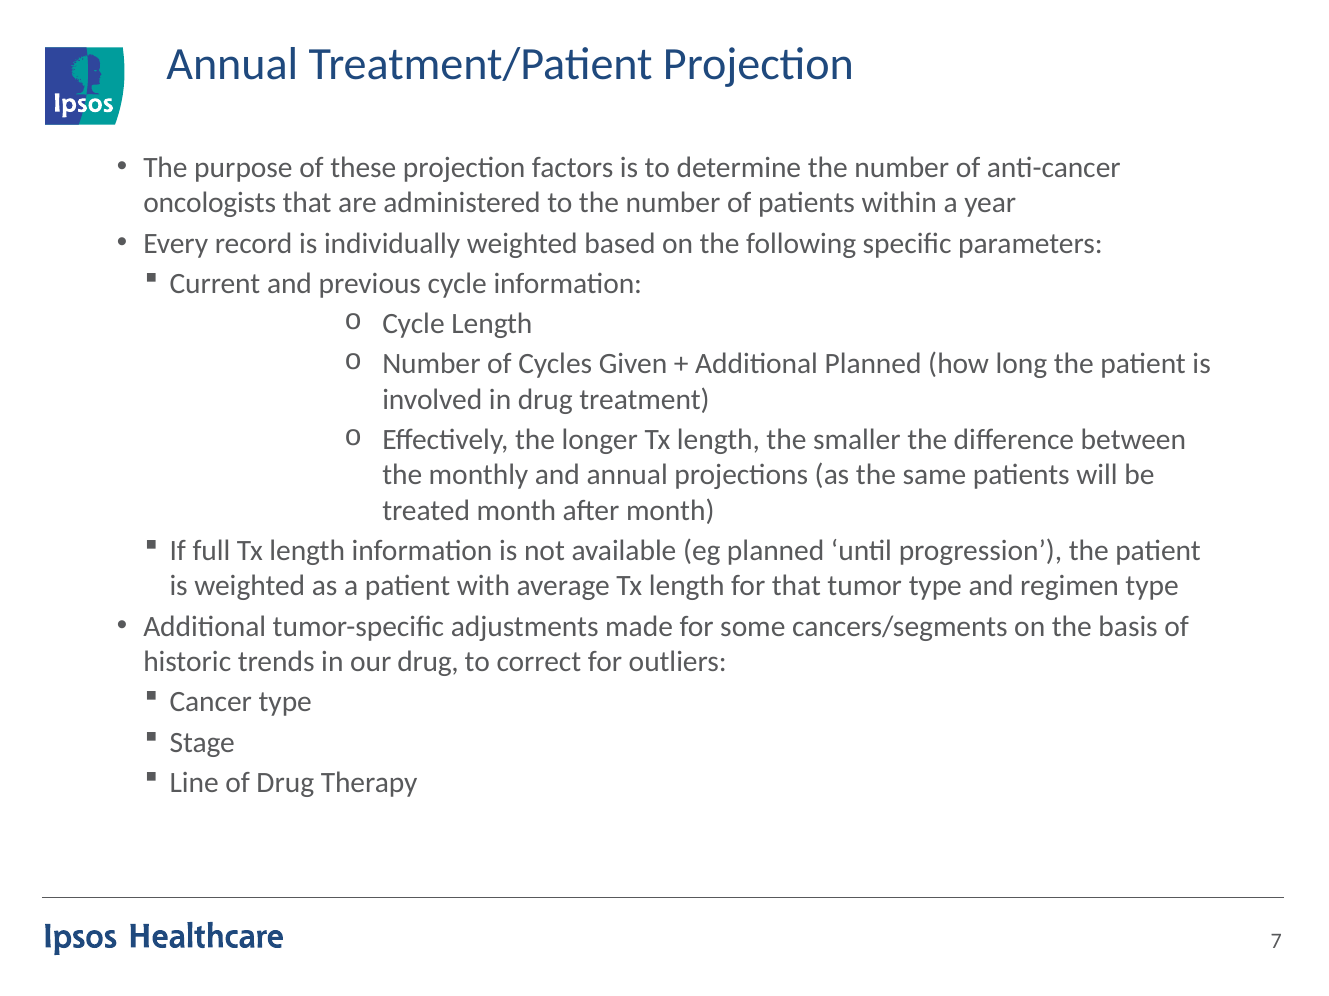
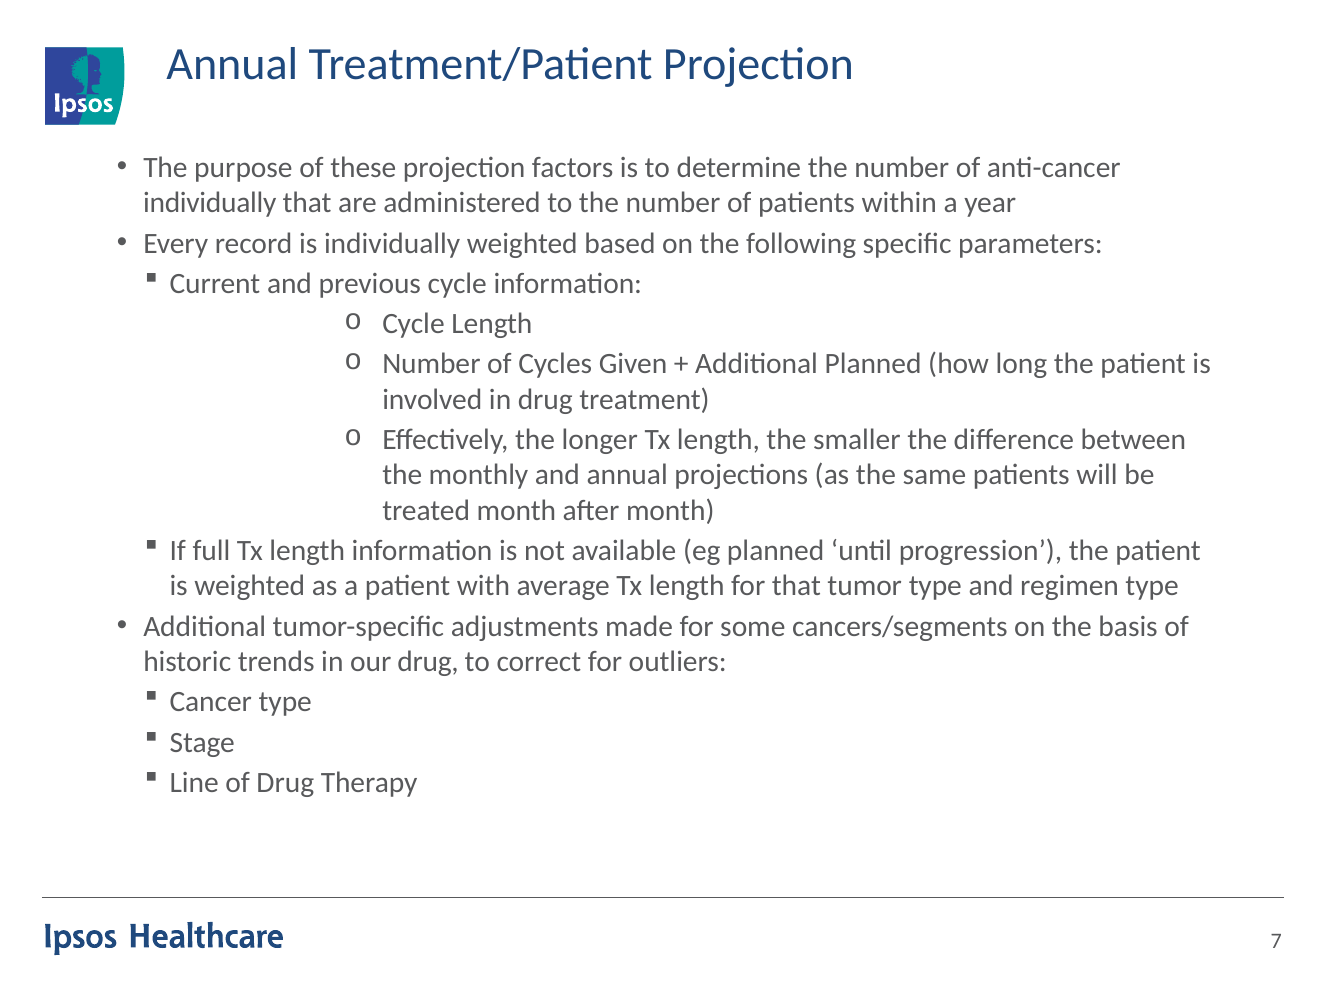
oncologists: oncologists -> individually (210, 203)
